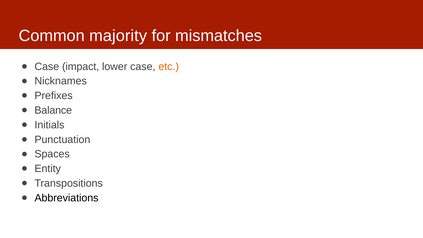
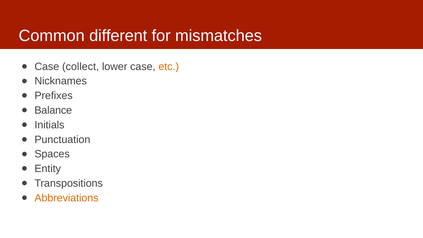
majority: majority -> different (118, 36)
impact: impact -> collect (81, 67)
Abbreviations colour: black -> orange (67, 198)
